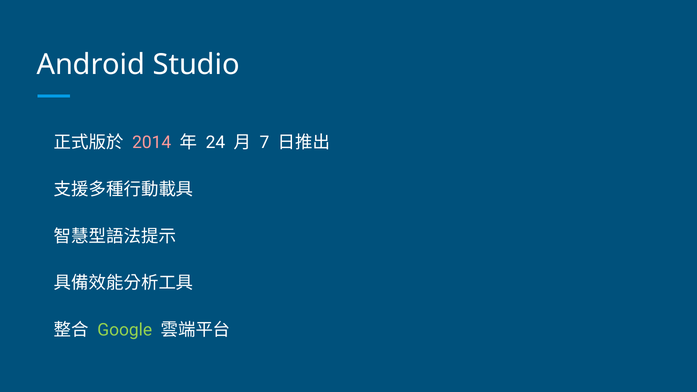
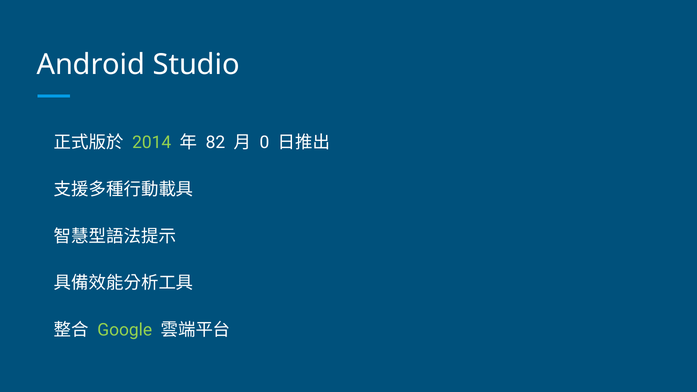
2014 colour: pink -> light green (152, 143)
24: 24 -> 82 (215, 143)
7: 7 -> 0 (264, 143)
